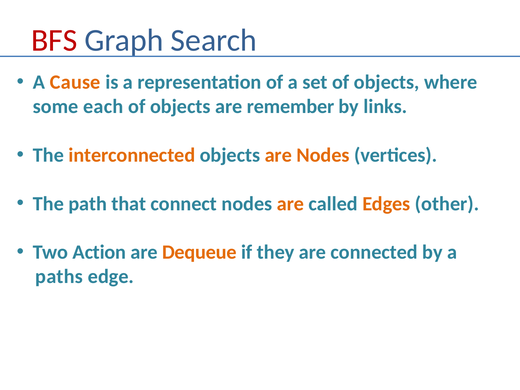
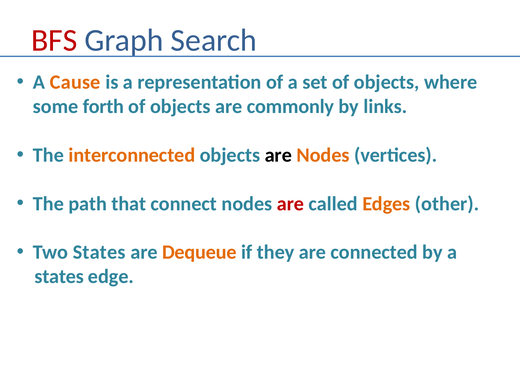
each: each -> forth (103, 107)
remember: remember -> commonly (290, 107)
are colour: orange -> black (278, 155)
are colour: orange -> red (290, 204)
Two Action: Action -> States (99, 252)
paths: paths -> states (59, 277)
